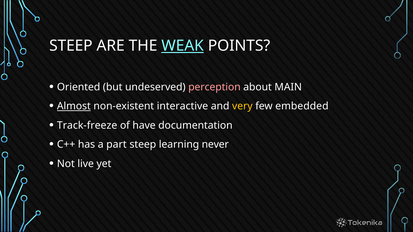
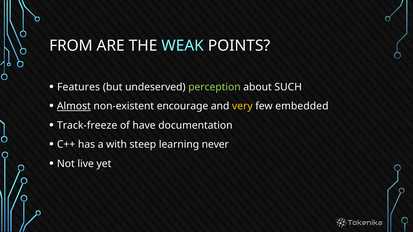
STEEP: STEEP -> FROM (71, 46)
WEAK underline: present -> none (183, 46)
Oriented: Oriented -> Features (79, 87)
perception colour: pink -> light green (214, 87)
MAIN: MAIN -> SUCH (288, 87)
interactive: interactive -> encourage (183, 106)
part: part -> with (117, 145)
